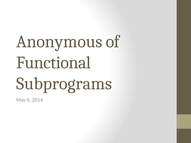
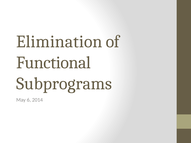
Anonymous: Anonymous -> Elimination (59, 42)
